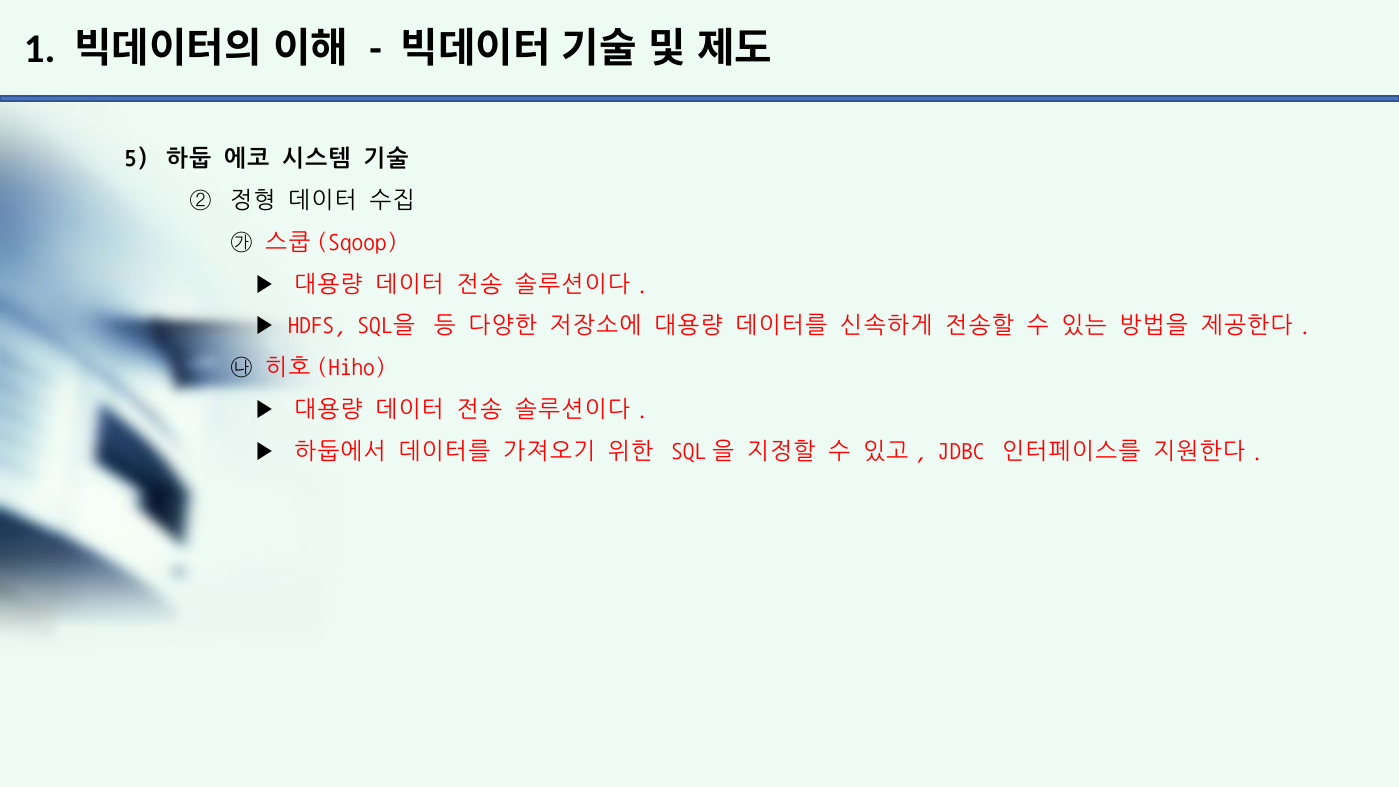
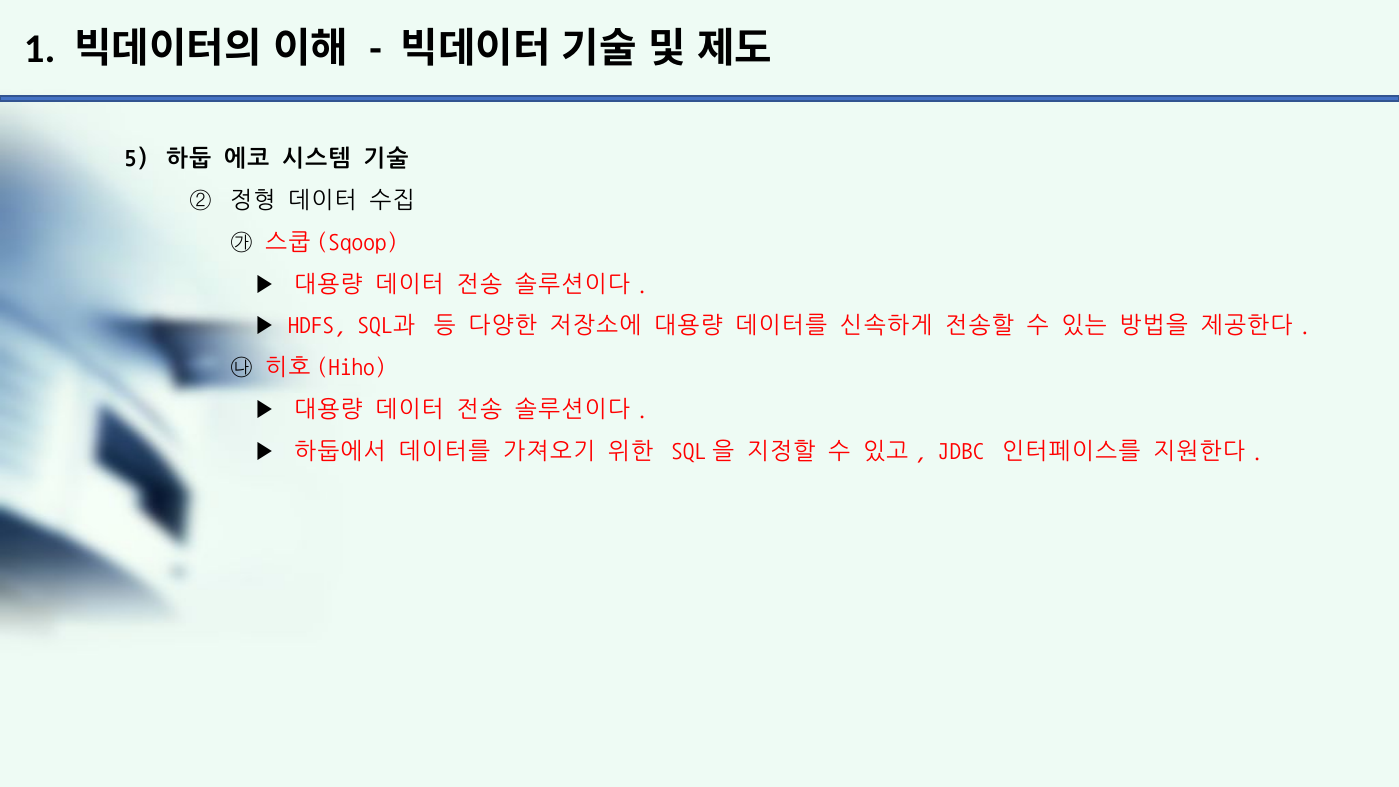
HDFS SQL을: SQL을 -> SQL과 (387, 325)
